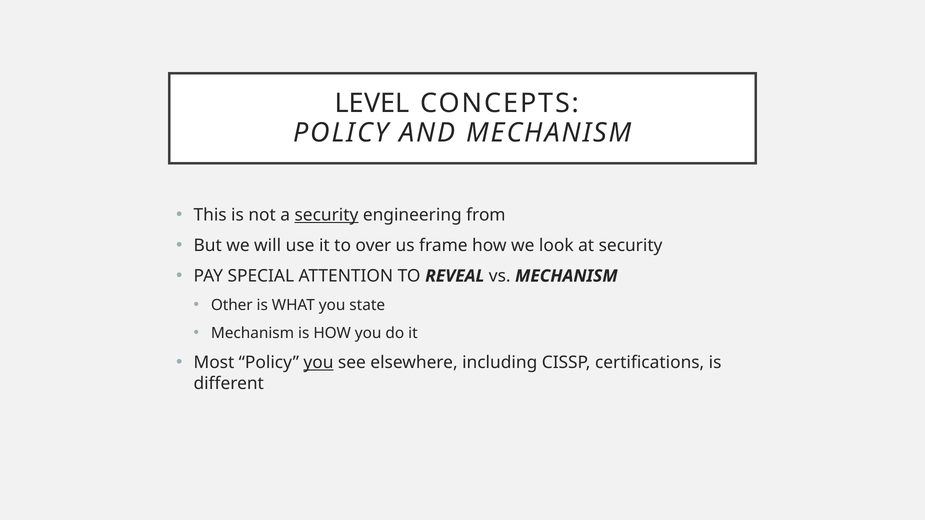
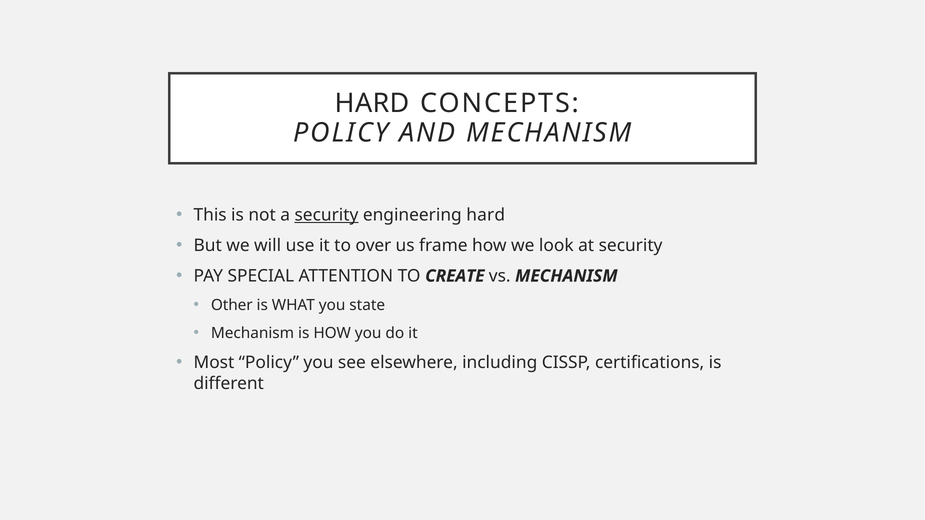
LEVEL: LEVEL -> HARD (372, 104)
engineering from: from -> hard (486, 215)
REVEAL: REVEAL -> CREATE (455, 276)
you underline: present -> none (318, 363)
